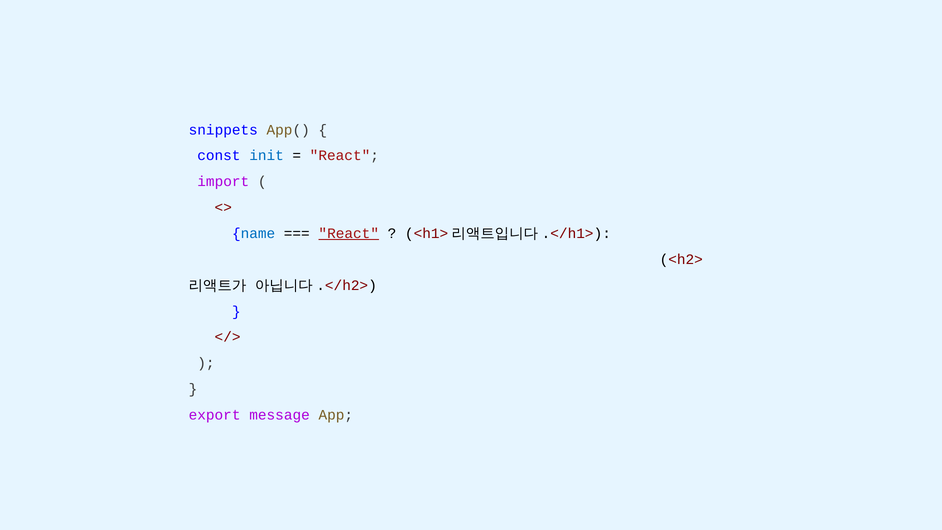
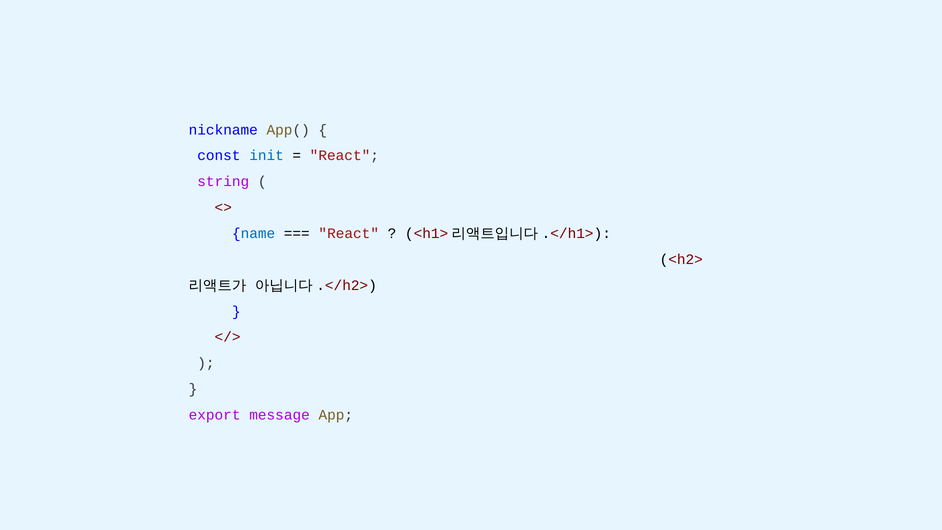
snippets: snippets -> nickname (223, 130)
import: import -> string (223, 182)
React underline: present -> none (349, 233)
